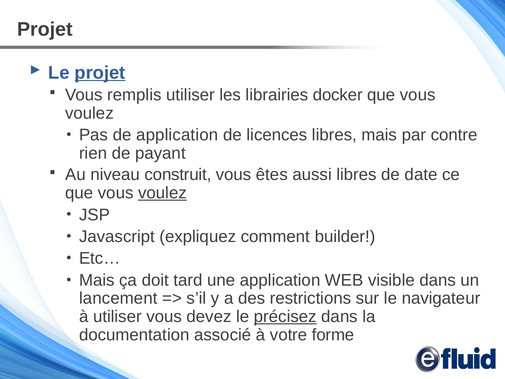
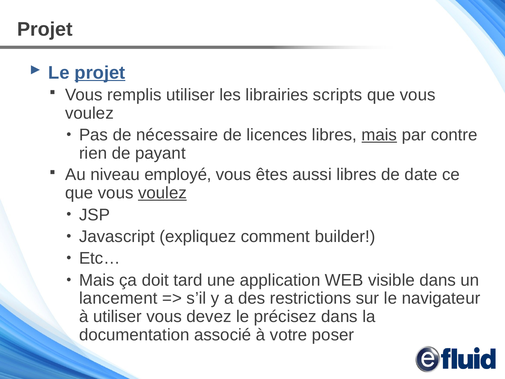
docker: docker -> scripts (338, 95)
de application: application -> nécessaire (177, 135)
mais underline: none -> present (379, 135)
construit: construit -> employé (178, 175)
précisez underline: present -> none (285, 316)
forme: forme -> poser (333, 335)
